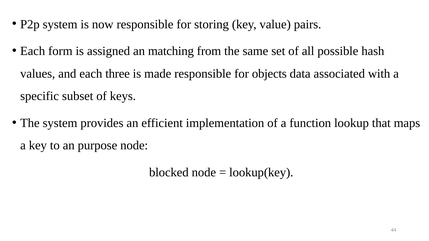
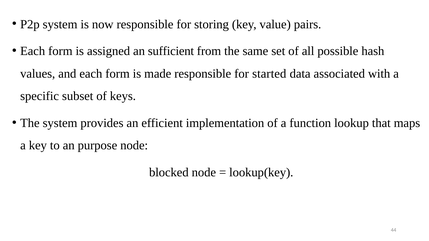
matching: matching -> sufficient (171, 51)
and each three: three -> form (118, 74)
objects: objects -> started (269, 74)
